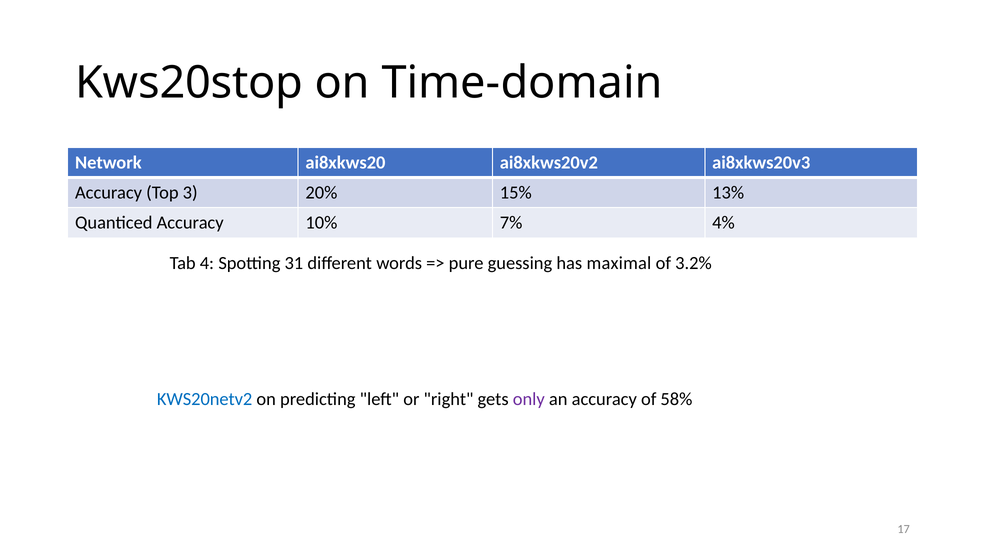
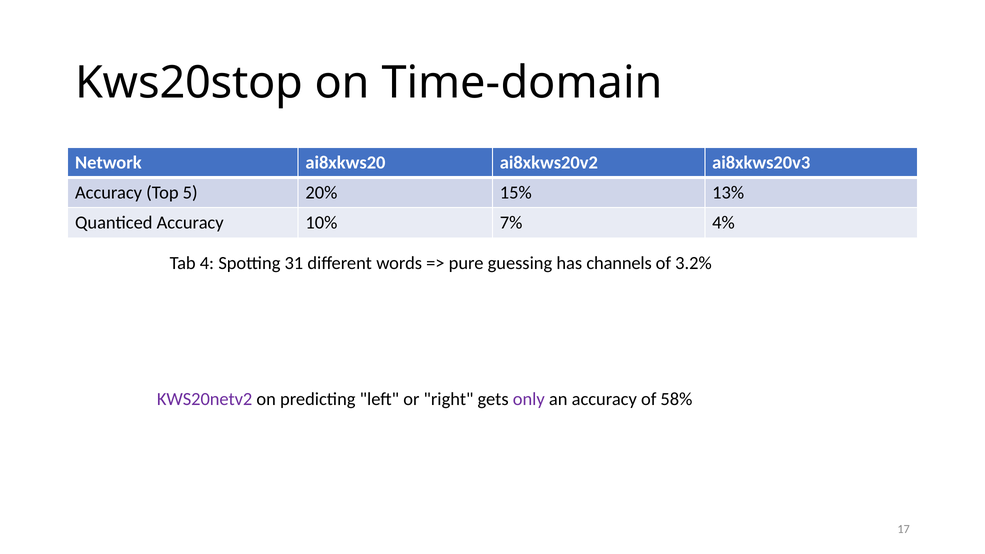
3: 3 -> 5 (190, 193)
maximal: maximal -> channels (619, 263)
KWS20netv2 colour: blue -> purple (205, 399)
